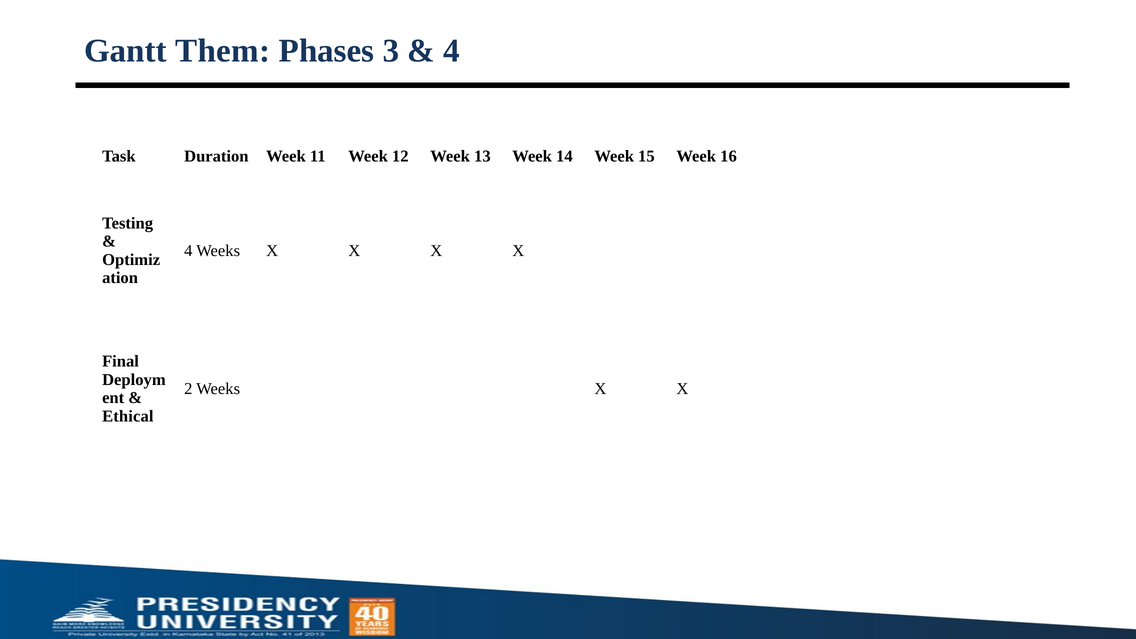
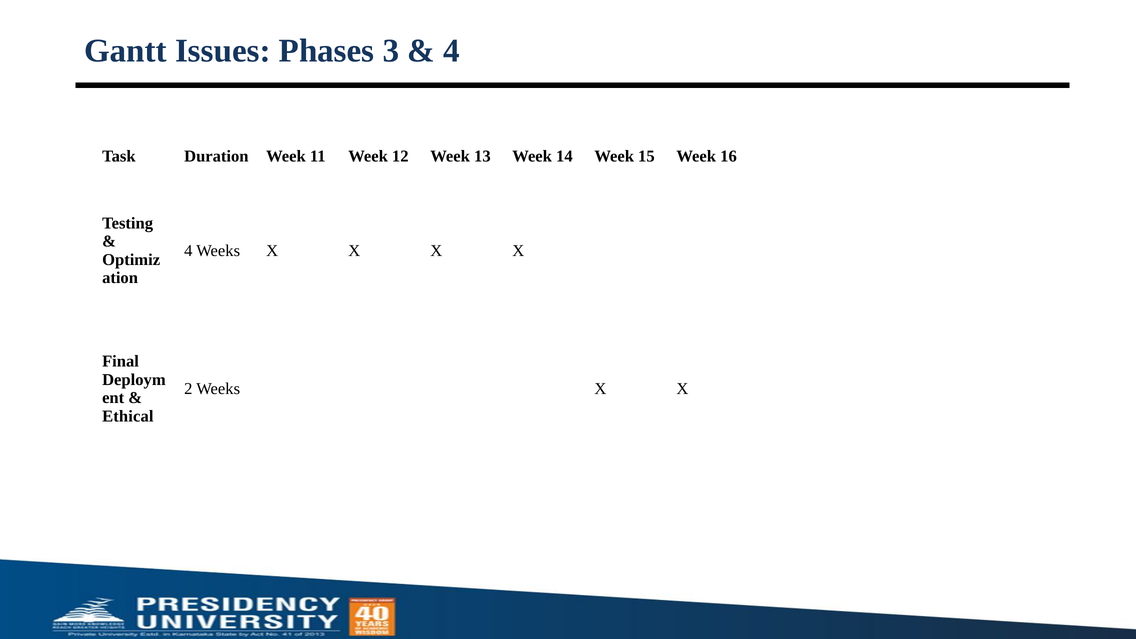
Them: Them -> Issues (223, 51)
